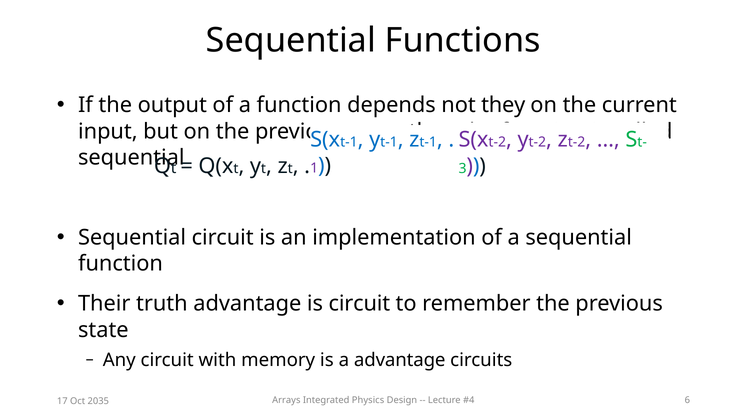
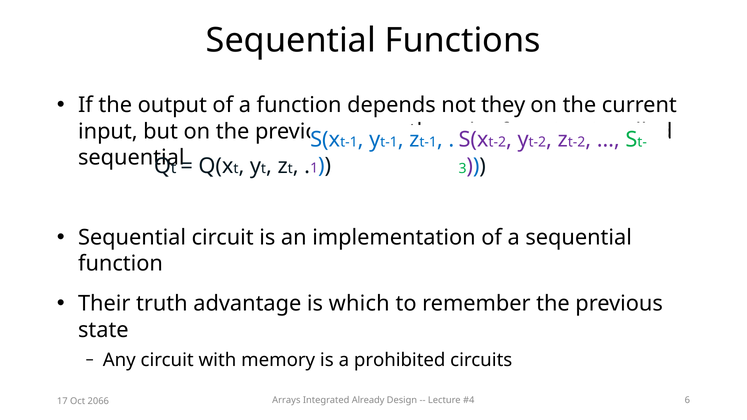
is circuit: circuit -> which (359, 304)
a advantage: advantage -> prohibited (400, 360)
Physics: Physics -> Already (368, 401)
2035: 2035 -> 2066 (98, 401)
